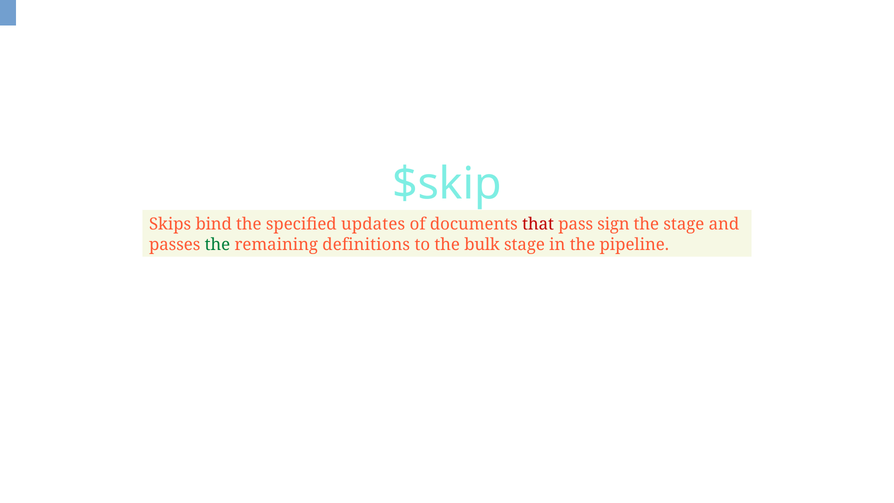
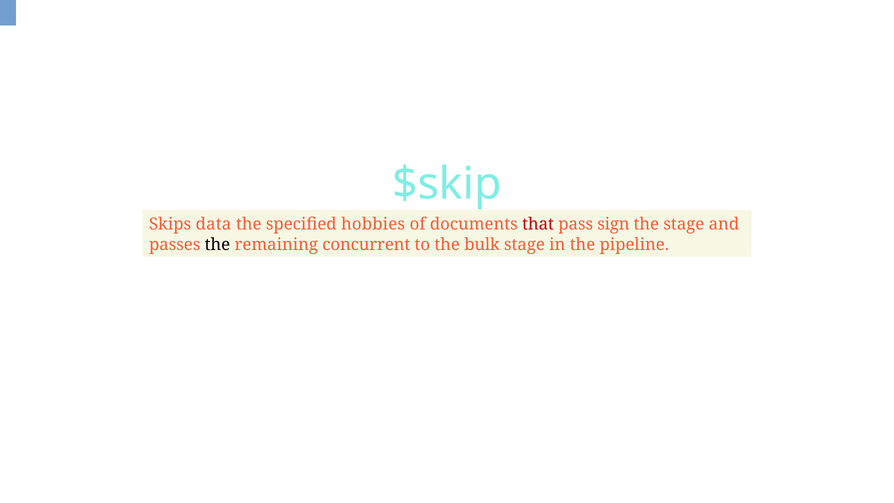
bind: bind -> data (214, 224)
updates: updates -> hobbies (373, 224)
the colour: green -> black (217, 244)
definitions: definitions -> concurrent (366, 244)
